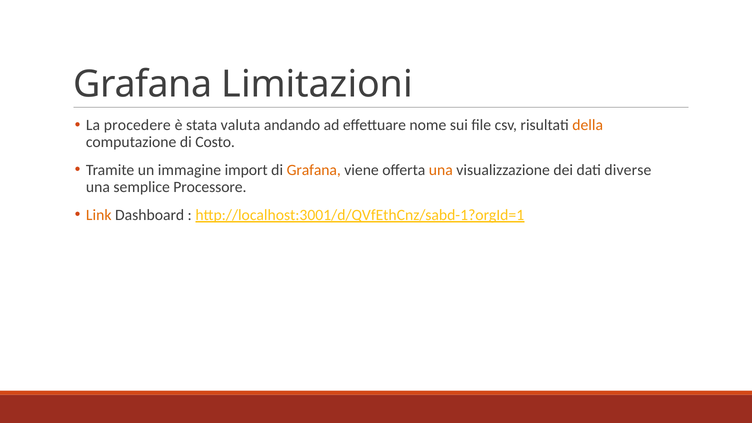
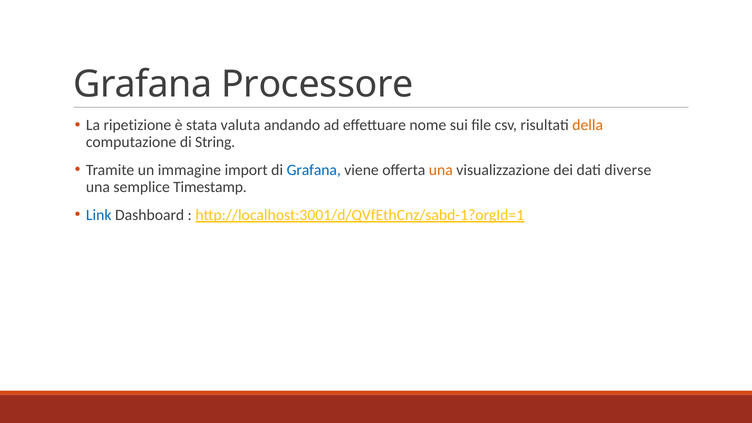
Limitazioni: Limitazioni -> Processore (317, 84)
procedere: procedere -> ripetizione (137, 125)
Costo: Costo -> String (215, 142)
Grafana colour: orange -> blue (314, 170)
Processore: Processore -> Timestamp (210, 187)
Link colour: orange -> blue (99, 215)
